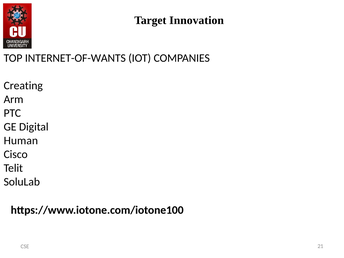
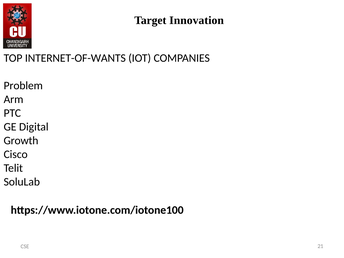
Creating: Creating -> Problem (23, 86)
Human: Human -> Growth (21, 141)
